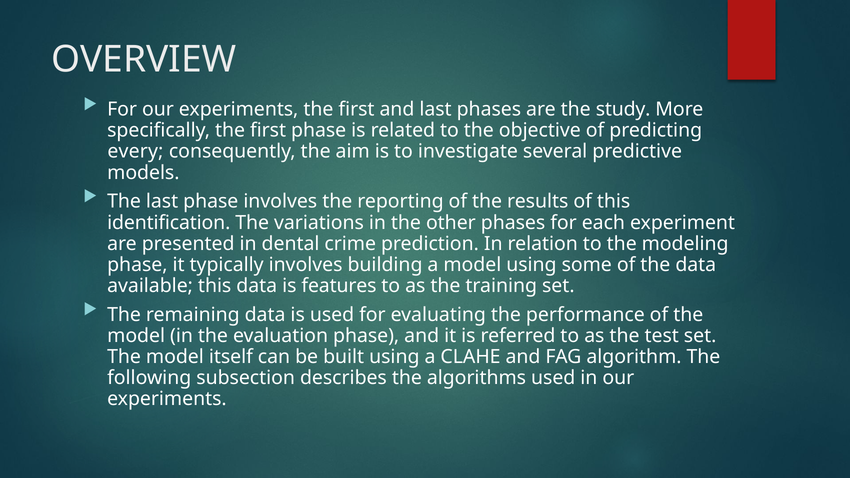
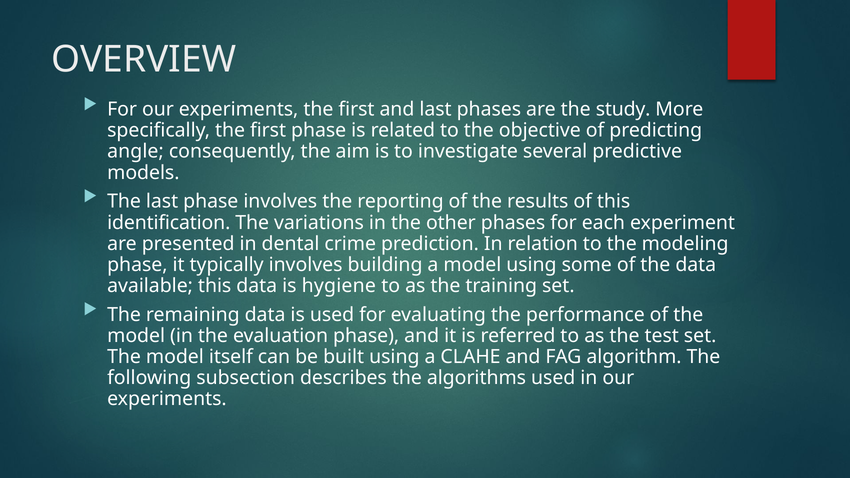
every: every -> angle (135, 152)
features: features -> hygiene (339, 286)
